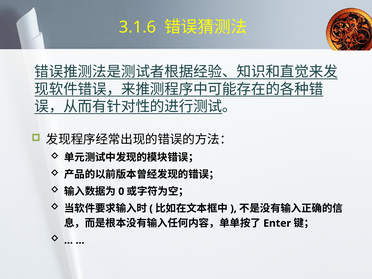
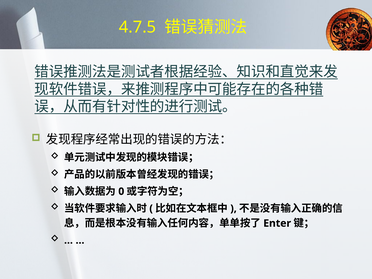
3.1.6: 3.1.6 -> 4.7.5 (138, 27)
